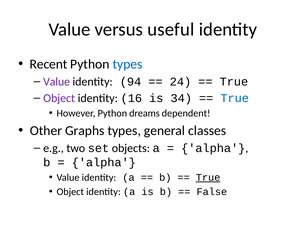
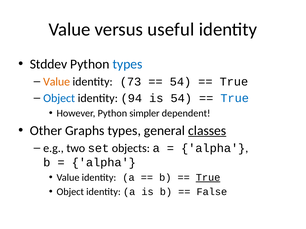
Recent: Recent -> Stddev (49, 64)
Value colour: purple -> orange (57, 82)
94: 94 -> 73 (131, 82)
24: 24 -> 54 (180, 82)
Object colour: purple -> blue (59, 98)
16: 16 -> 94 (131, 98)
is 34: 34 -> 54 (181, 98)
dreams: dreams -> simpler (144, 114)
classes underline: none -> present (207, 131)
